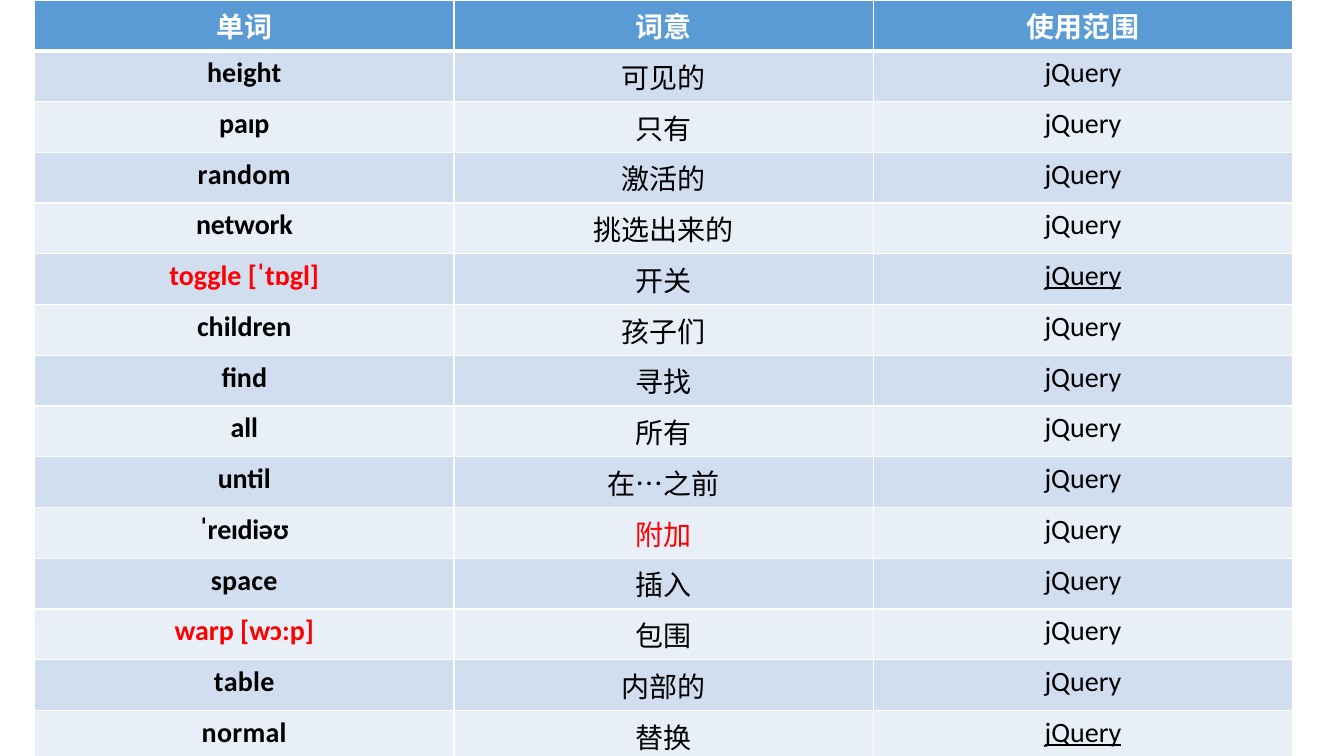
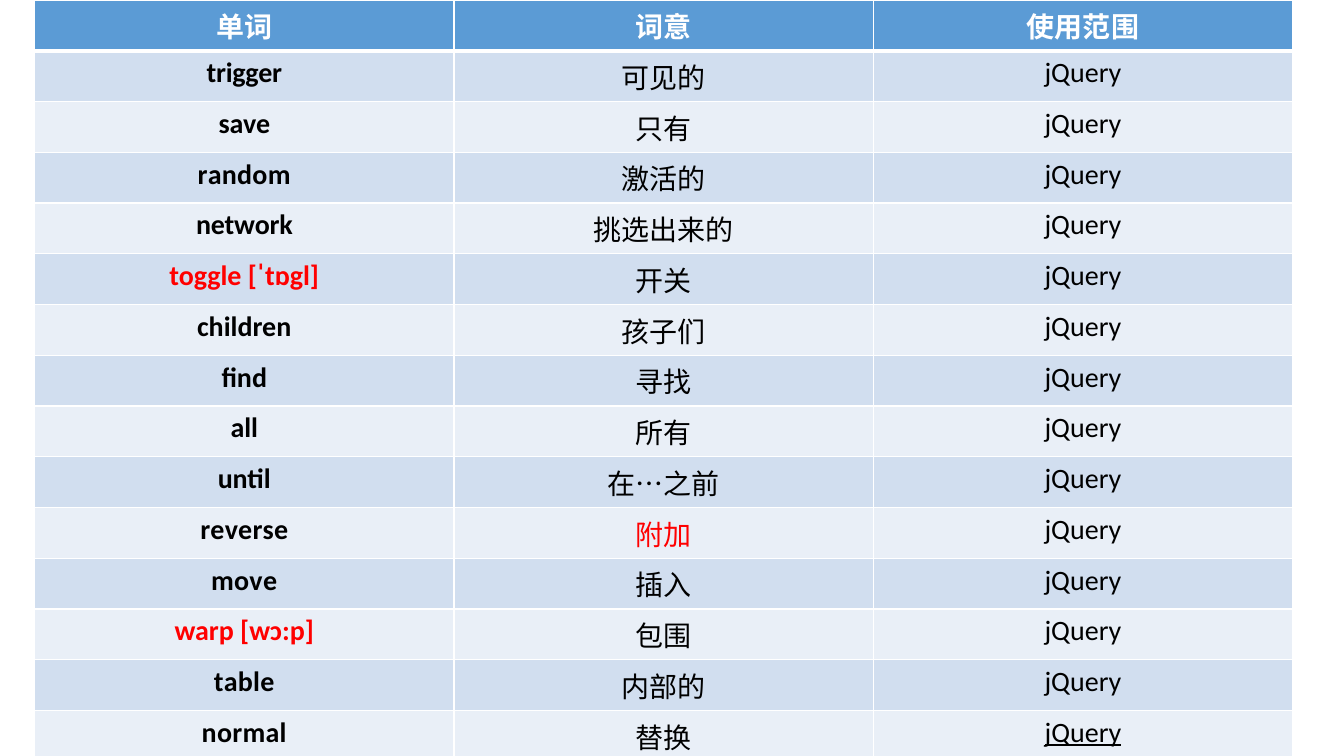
height: height -> trigger (244, 73)
paɪp: paɪp -> save (244, 124)
jQuery underline: present -> none (1083, 276)
ˈreɪdiəʊ: ˈreɪdiəʊ -> reverse (244, 530)
space: space -> move (244, 580)
